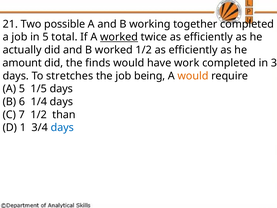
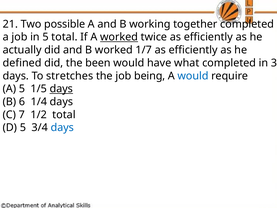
worked 1/2: 1/2 -> 1/7 (144, 50)
amount: amount -> defined (22, 63)
finds: finds -> been (98, 63)
work: work -> what (187, 63)
would colour: orange -> blue (193, 76)
days underline: none -> present (61, 89)
1/2 than: than -> total (64, 115)
D 1: 1 -> 5 (23, 127)
